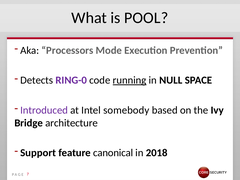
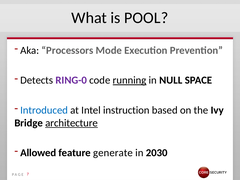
Introduced colour: purple -> blue (44, 110)
somebody: somebody -> instruction (126, 110)
architecture underline: none -> present (72, 123)
Support: Support -> Allowed (38, 153)
canonical: canonical -> generate (113, 153)
2018: 2018 -> 2030 (157, 153)
